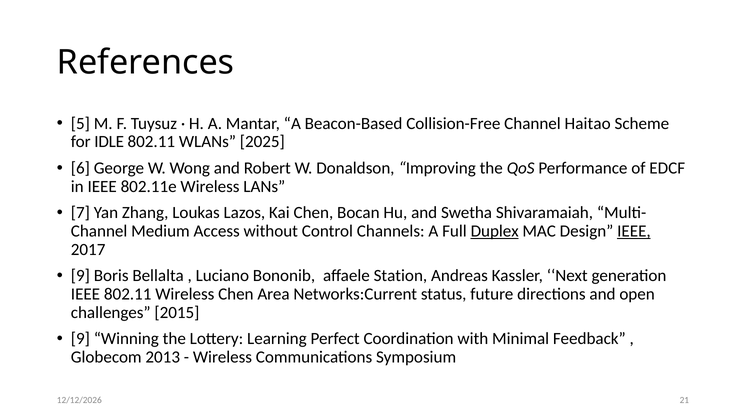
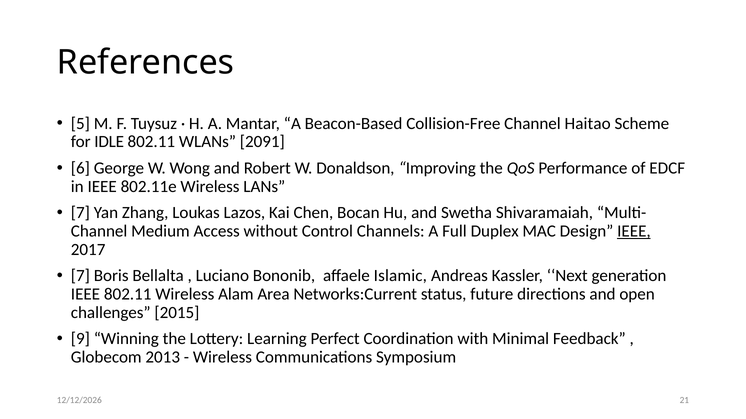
2025: 2025 -> 2091 (262, 142)
Duplex underline: present -> none (495, 231)
9: 9 -> 7 (80, 276)
Station: Station -> Islamic (400, 276)
Wireless Chen: Chen -> Alam (236, 295)
